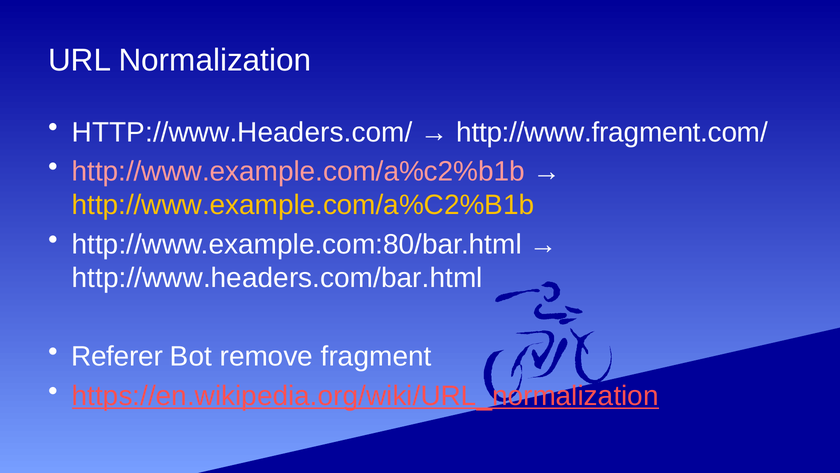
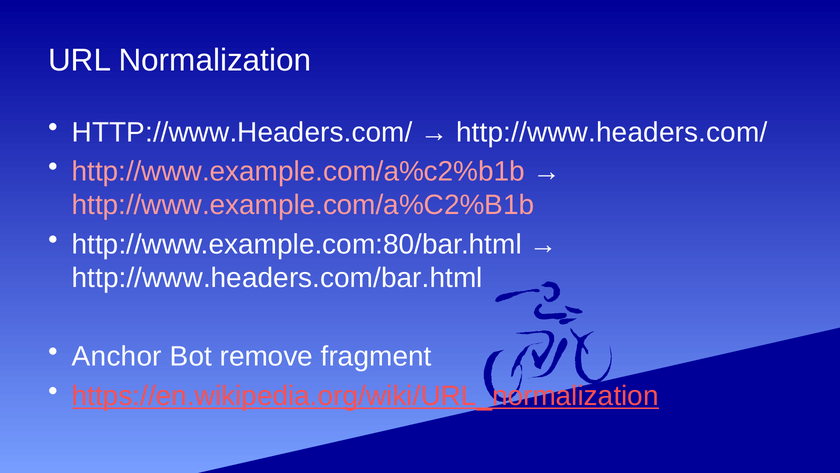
http://www.fragment.com/: http://www.fragment.com/ -> http://www.headers.com/ (612, 132)
http://www.example.com/a%C2%B1b colour: yellow -> pink (303, 205)
Referer: Referer -> Anchor (117, 356)
